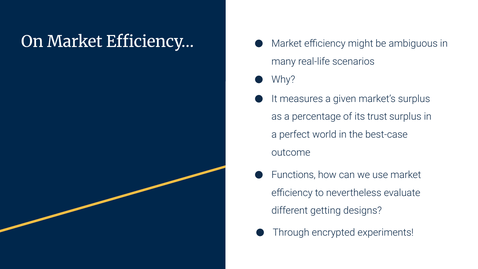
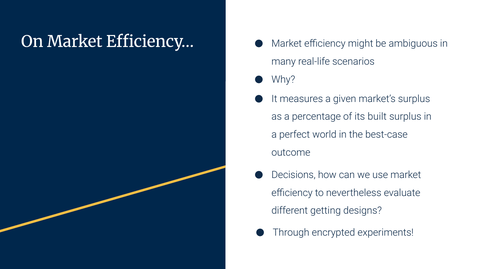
trust: trust -> built (377, 117)
Functions: Functions -> Decisions (294, 175)
